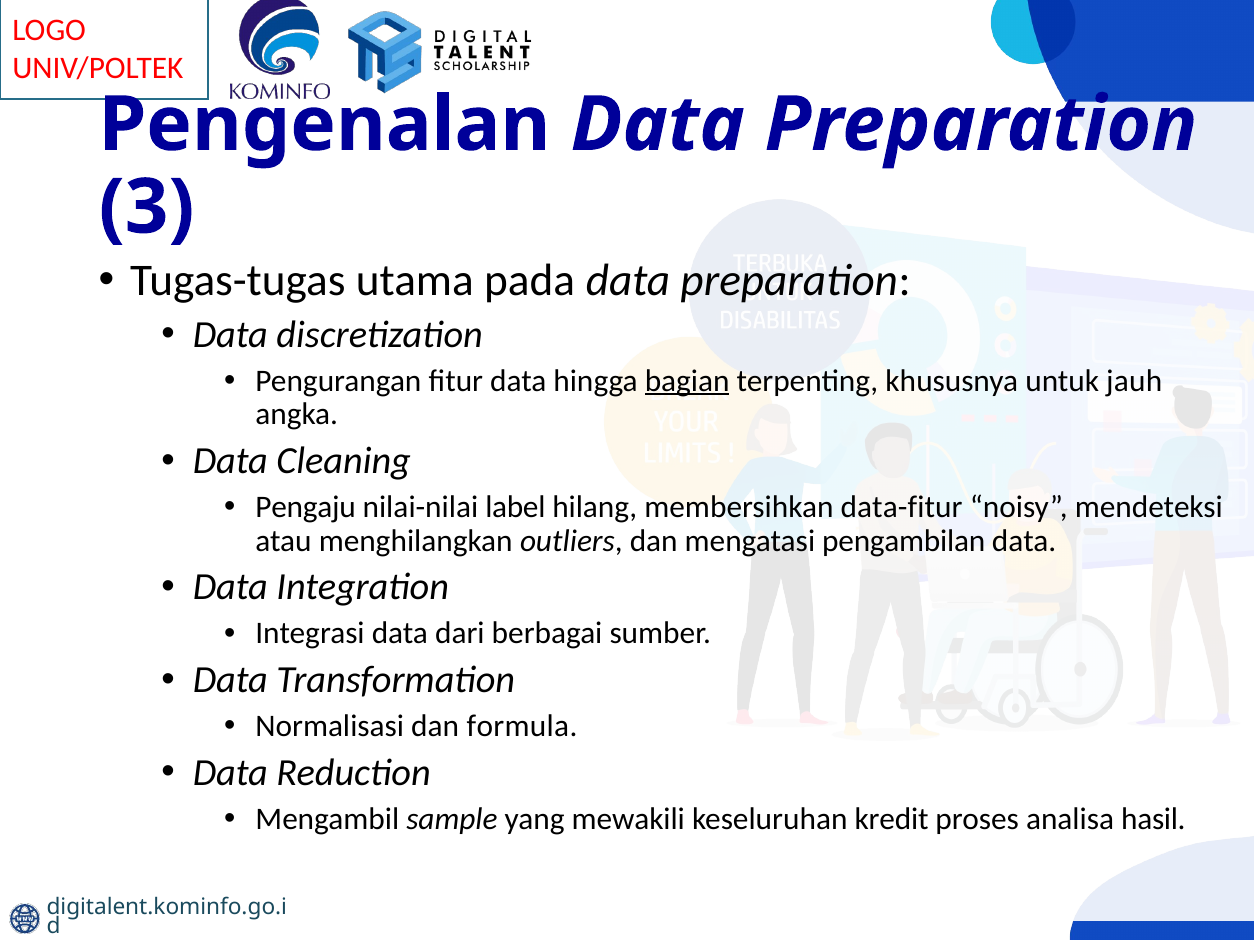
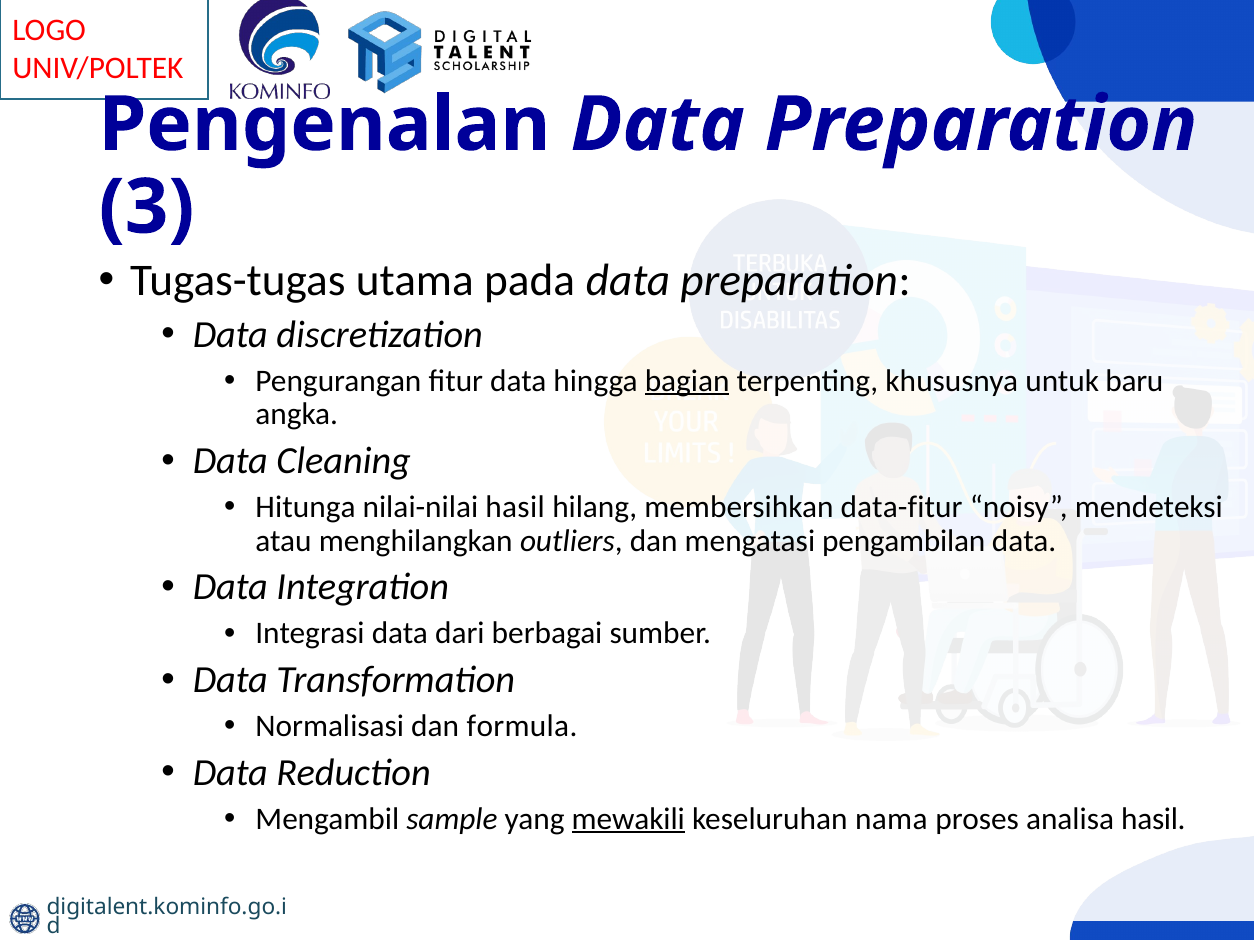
jauh: jauh -> baru (1134, 381)
Pengaju: Pengaju -> Hitunga (306, 507)
nilai-nilai label: label -> hasil (515, 507)
mewakili underline: none -> present (628, 819)
kredit: kredit -> nama (891, 819)
